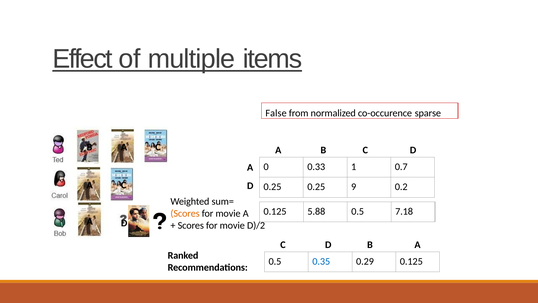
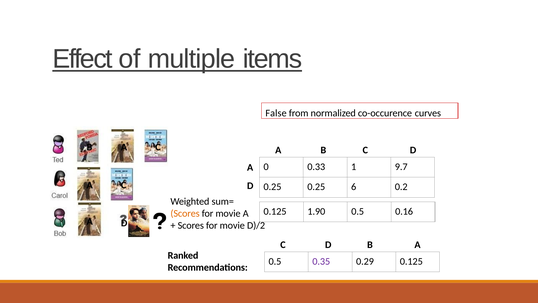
sparse: sparse -> curves (428, 113)
0.7: 0.7 -> 9.7 (401, 167)
9: 9 -> 6 (354, 187)
5.88: 5.88 -> 1.90 (316, 211)
7.18: 7.18 -> 0.16 (404, 211)
0.35 colour: blue -> purple (321, 261)
